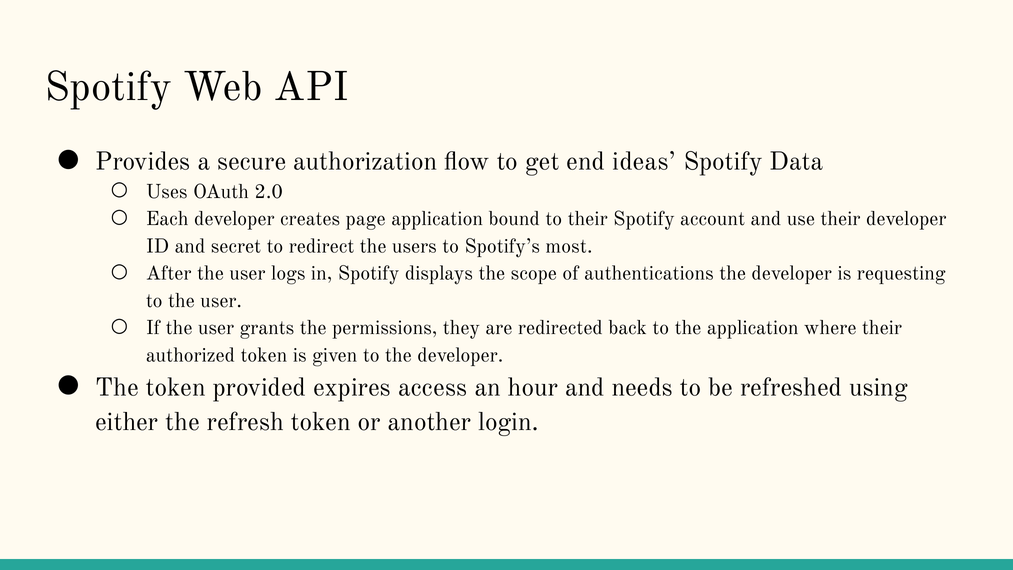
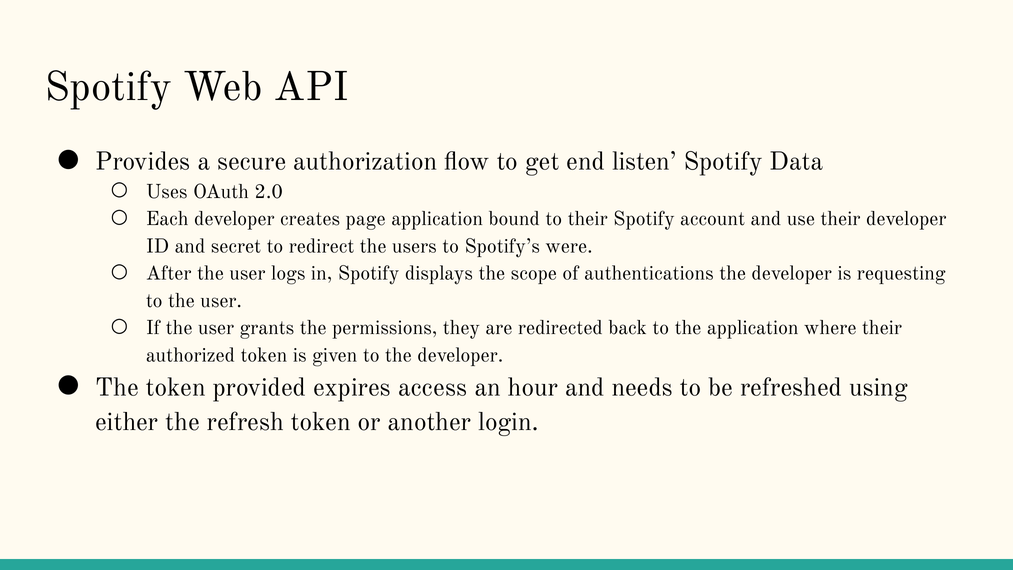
ideas: ideas -> listen (644, 161)
most: most -> were (569, 246)
